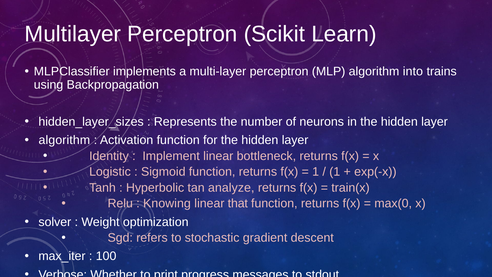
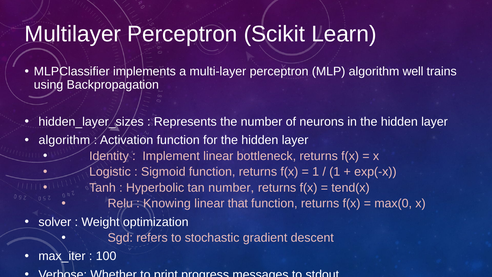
into: into -> well (413, 71)
tan analyze: analyze -> number (231, 187)
train(x: train(x -> tend(x (350, 187)
